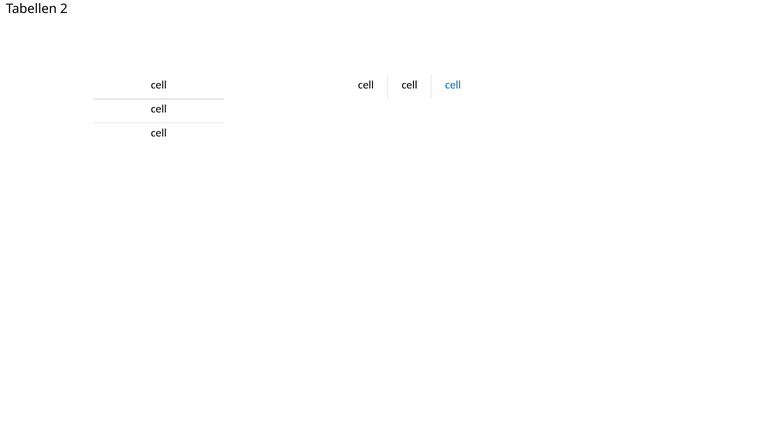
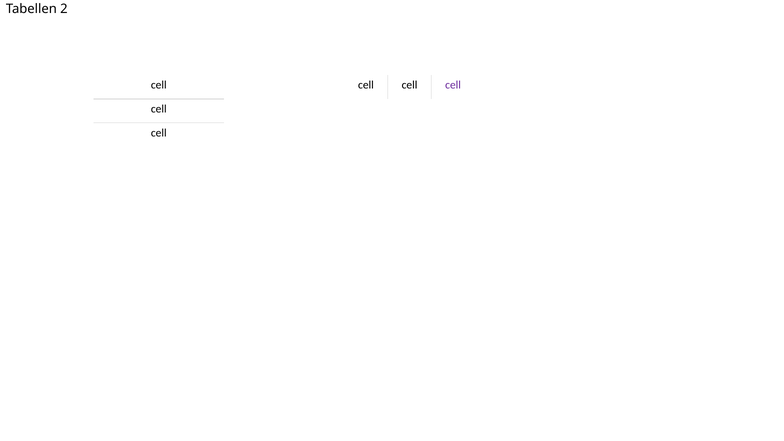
cell colour: blue -> purple (453, 85)
